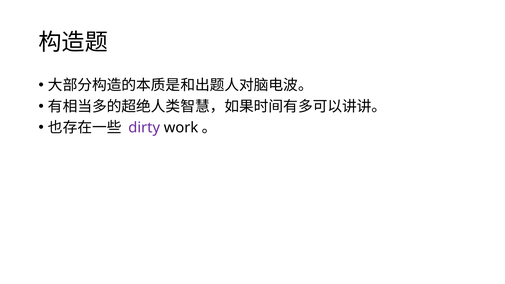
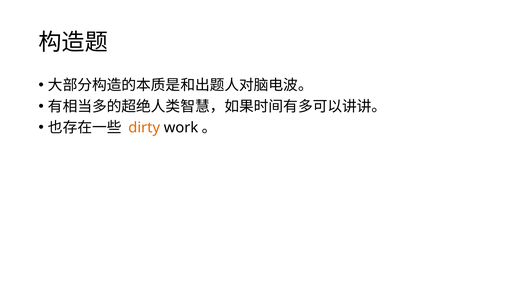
dirty colour: purple -> orange (144, 128)
